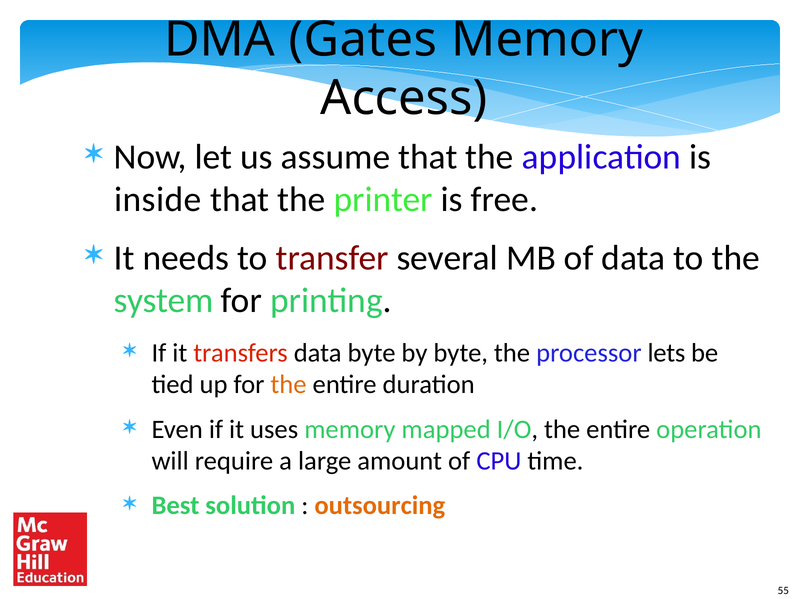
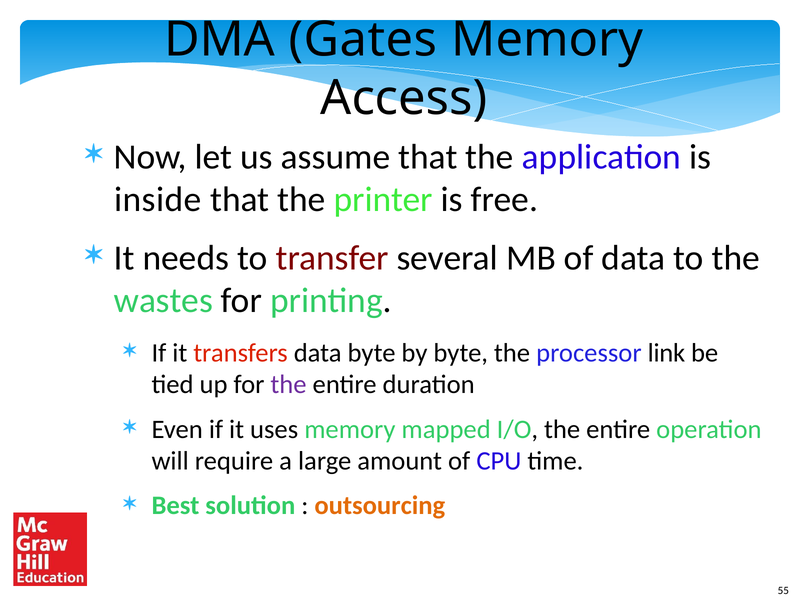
system: system -> wastes (163, 301)
lets: lets -> link (666, 353)
the colour: orange -> purple (288, 385)
